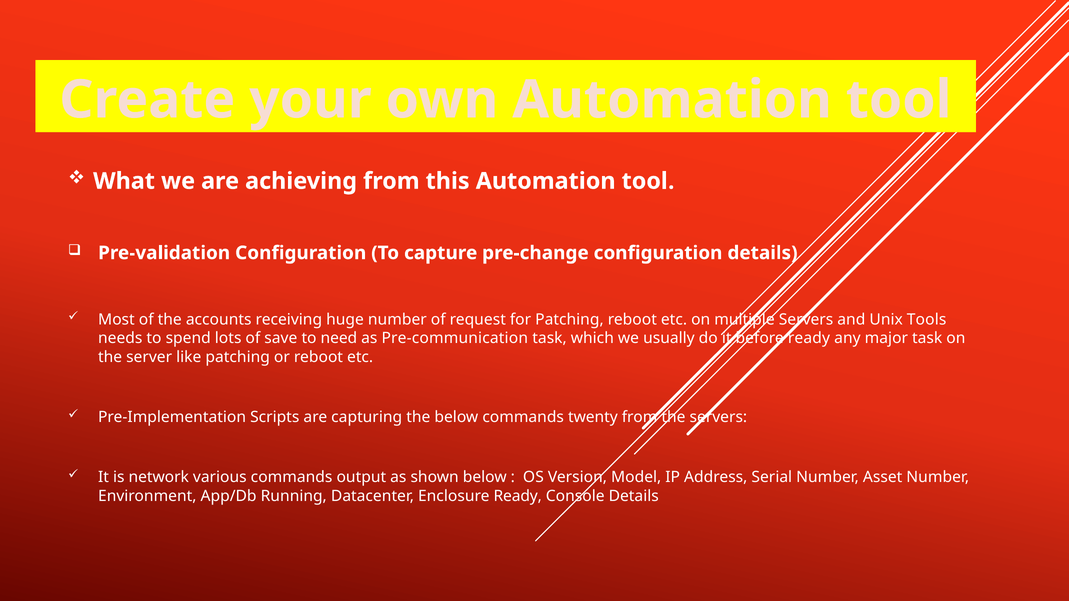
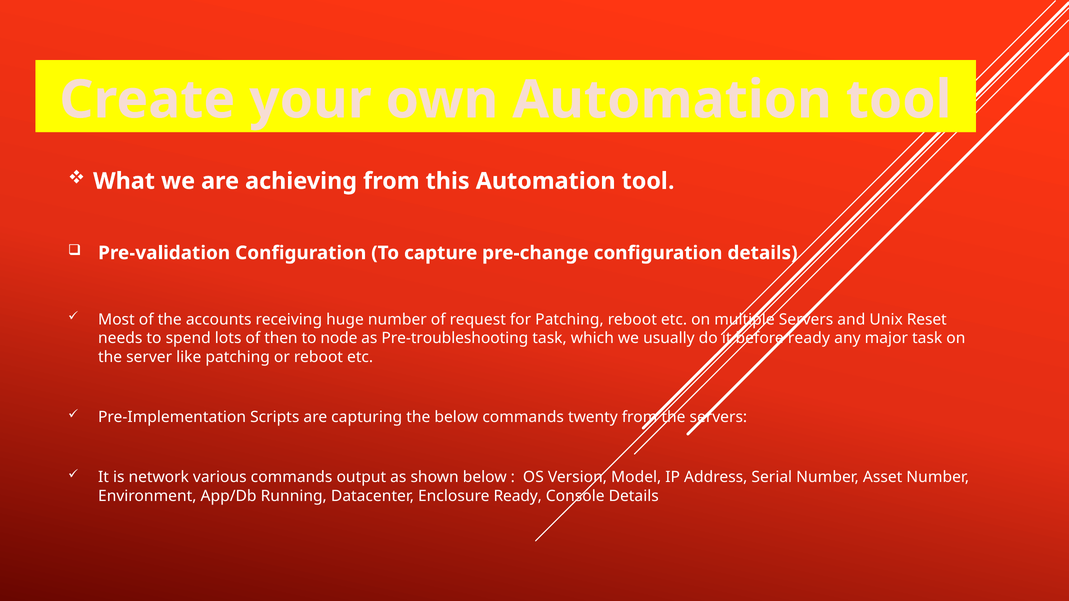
Tools: Tools -> Reset (927, 320)
save: save -> then (281, 338)
need: need -> node (339, 338)
Pre-communication: Pre-communication -> Pre-troubleshooting (455, 338)
